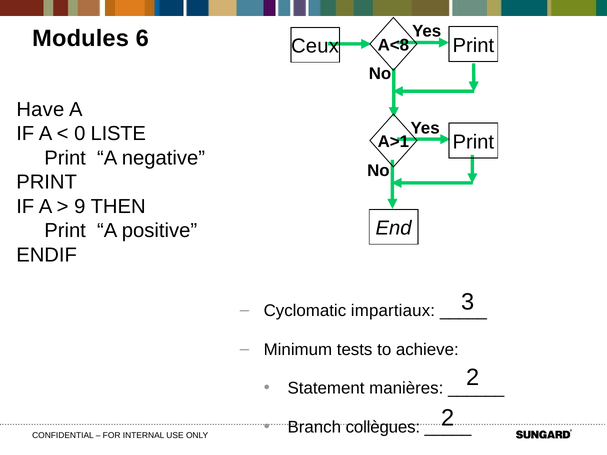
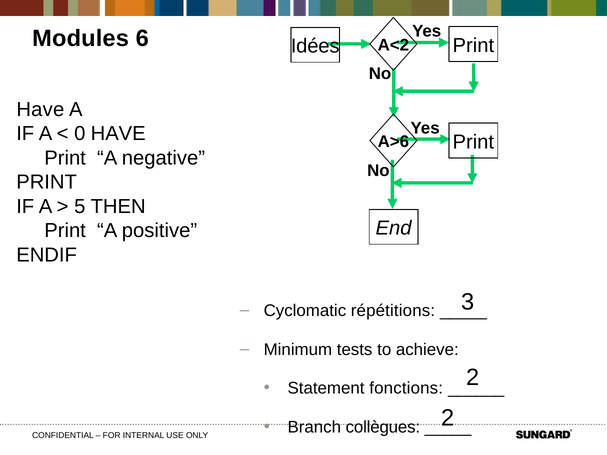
Ceux: Ceux -> Idées (315, 46)
A<8: A<8 -> A<2 (393, 45)
0 LISTE: LISTE -> HAVE (118, 134)
A>1: A>1 -> A>6 (393, 142)
9: 9 -> 5 (80, 207)
impartiaux: impartiaux -> répétitions (393, 311)
manières: manières -> fonctions (406, 389)
